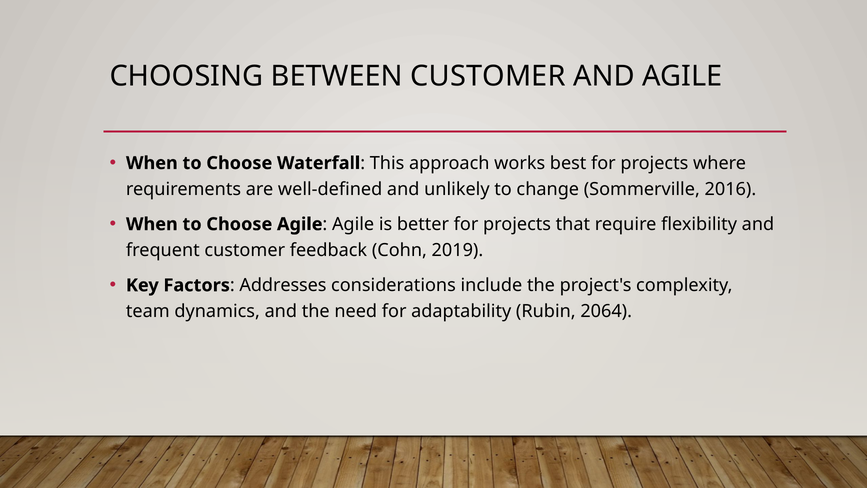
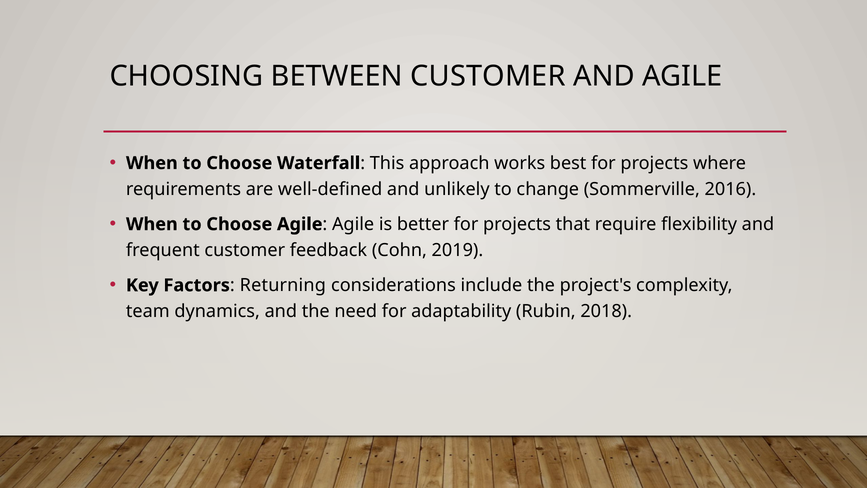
Addresses: Addresses -> Returning (283, 285)
2064: 2064 -> 2018 (606, 311)
